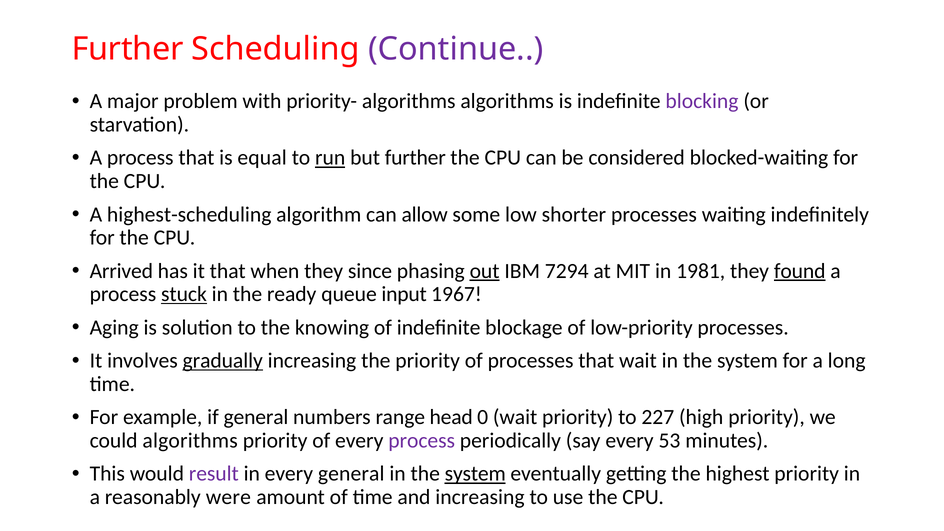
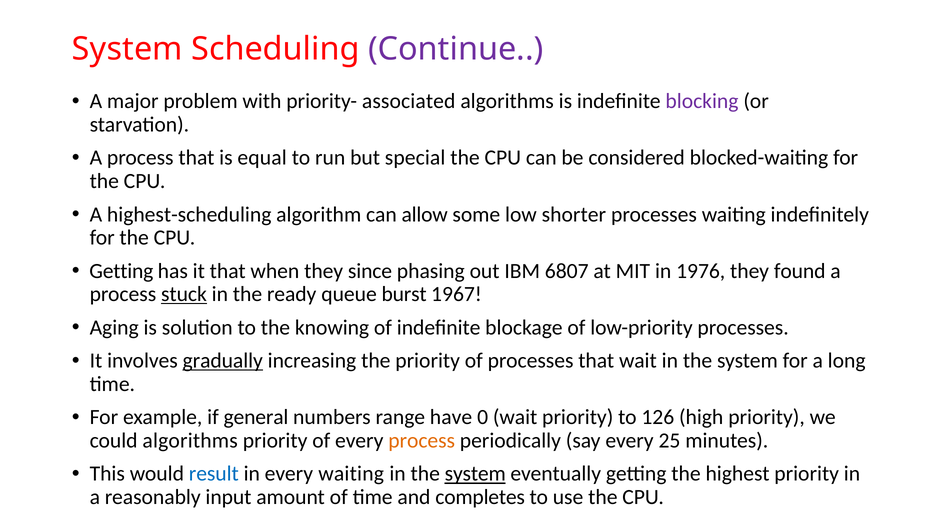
Further: Further -> System (127, 49)
priority- algorithms: algorithms -> associated (409, 101)
run underline: present -> none (330, 158)
but further: further -> special (415, 158)
Arrived: Arrived -> Getting (121, 271)
out underline: present -> none (485, 271)
7294: 7294 -> 6807 (567, 271)
1981: 1981 -> 1976 (701, 271)
found underline: present -> none (800, 271)
input: input -> burst (404, 294)
head: head -> have (451, 417)
227: 227 -> 126 (658, 417)
process colour: purple -> orange (422, 441)
53: 53 -> 25 (669, 441)
result colour: purple -> blue (214, 474)
every general: general -> waiting (351, 474)
were: were -> input (228, 497)
and increasing: increasing -> completes (480, 497)
